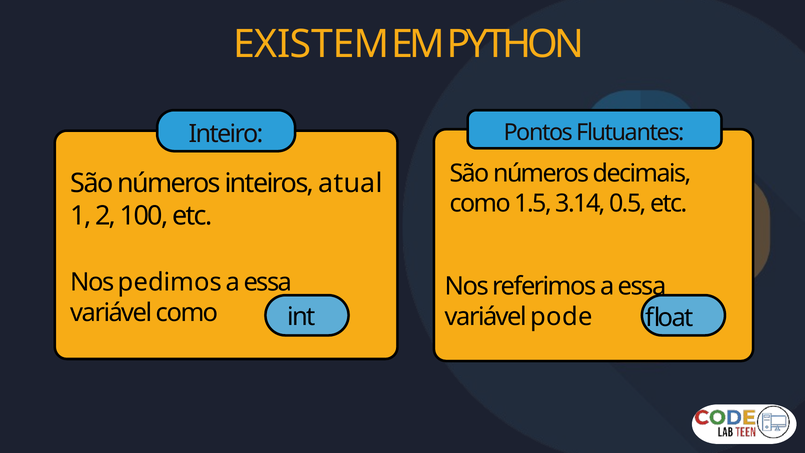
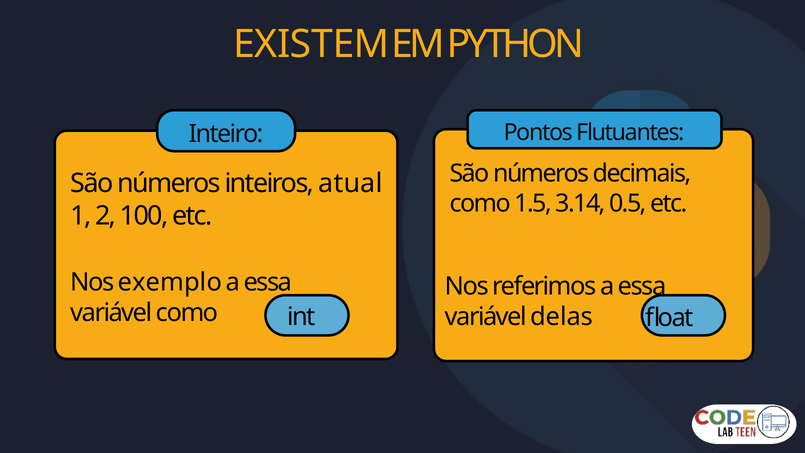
pedimos: pedimos -> exemplo (170, 282)
pode: pode -> delas (562, 317)
